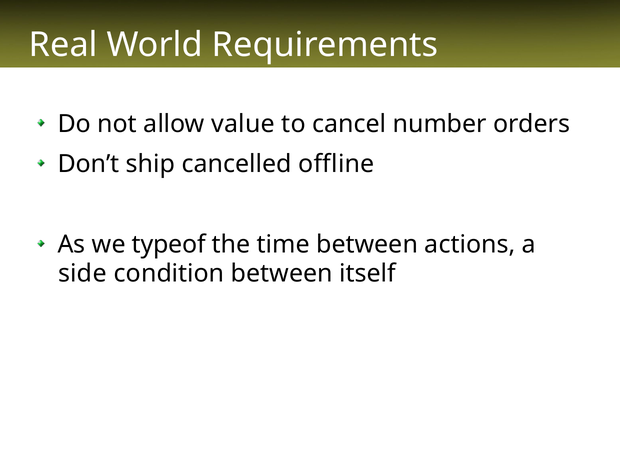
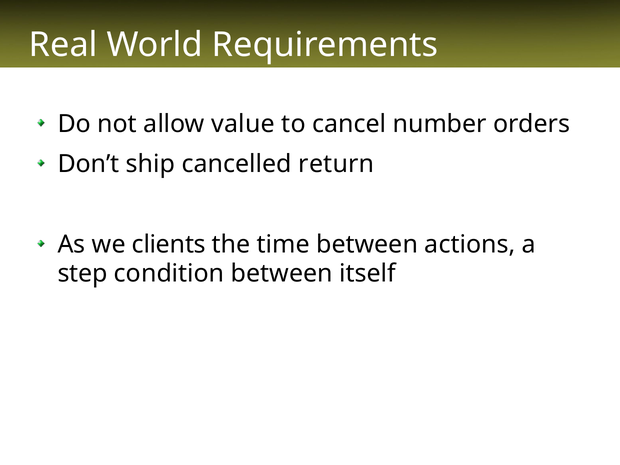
offline: offline -> return (336, 164)
typeof: typeof -> clients (169, 244)
side: side -> step (83, 274)
